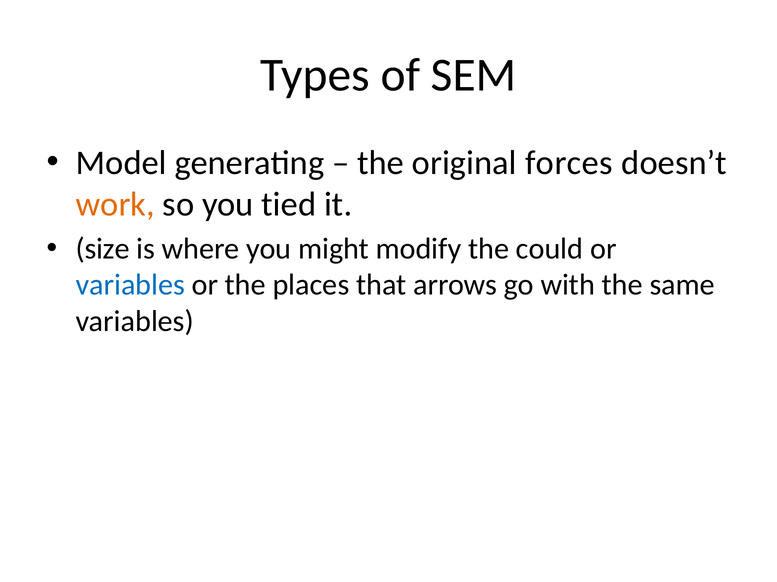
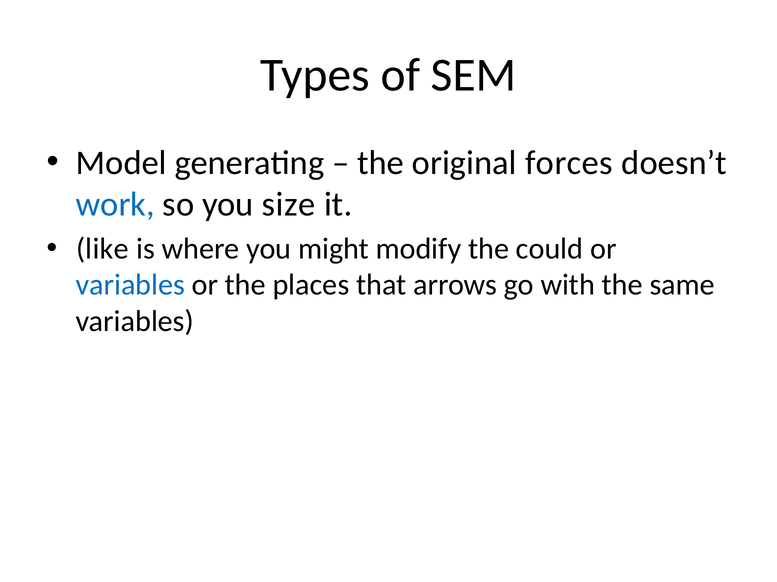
work colour: orange -> blue (115, 204)
tied: tied -> size (289, 204)
size: size -> like (102, 249)
